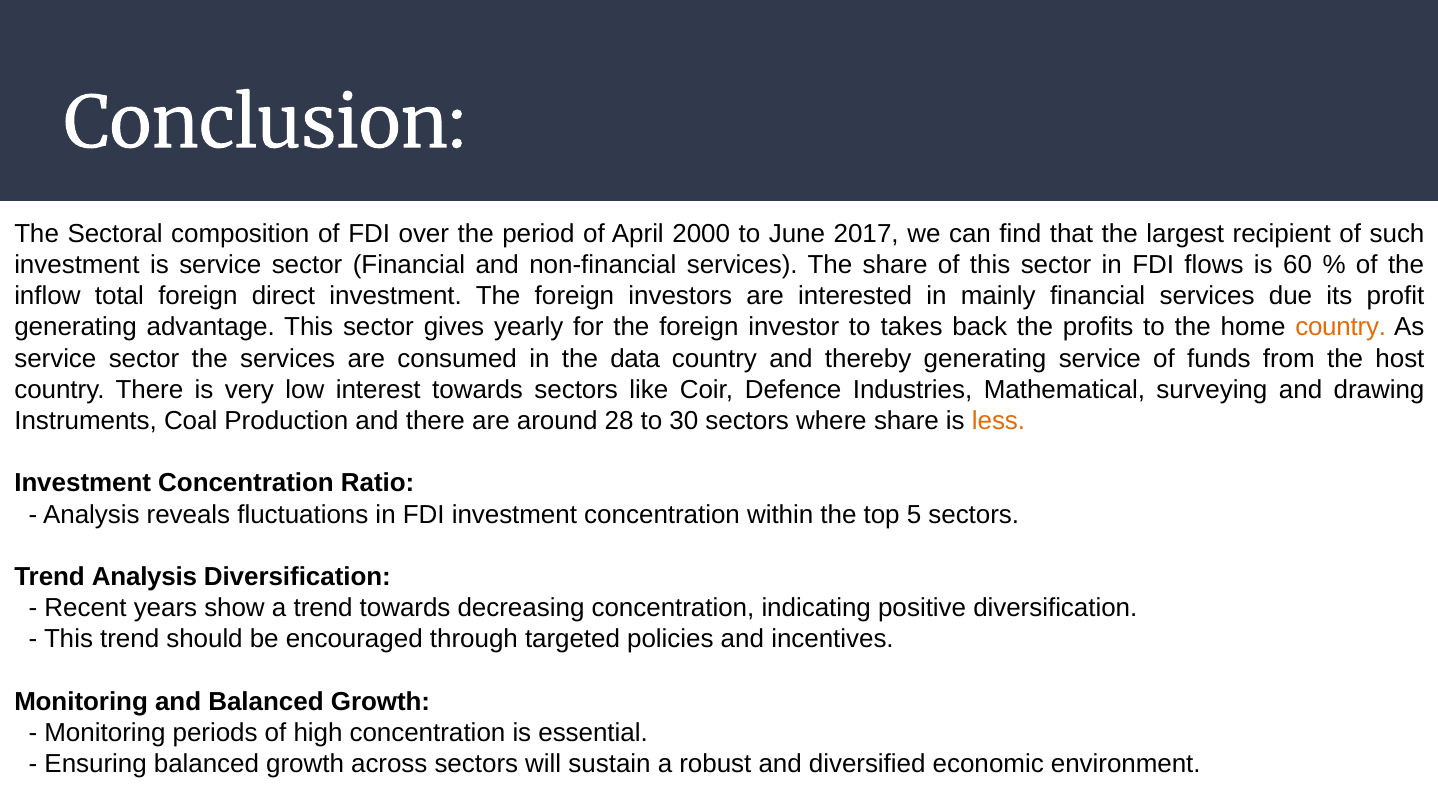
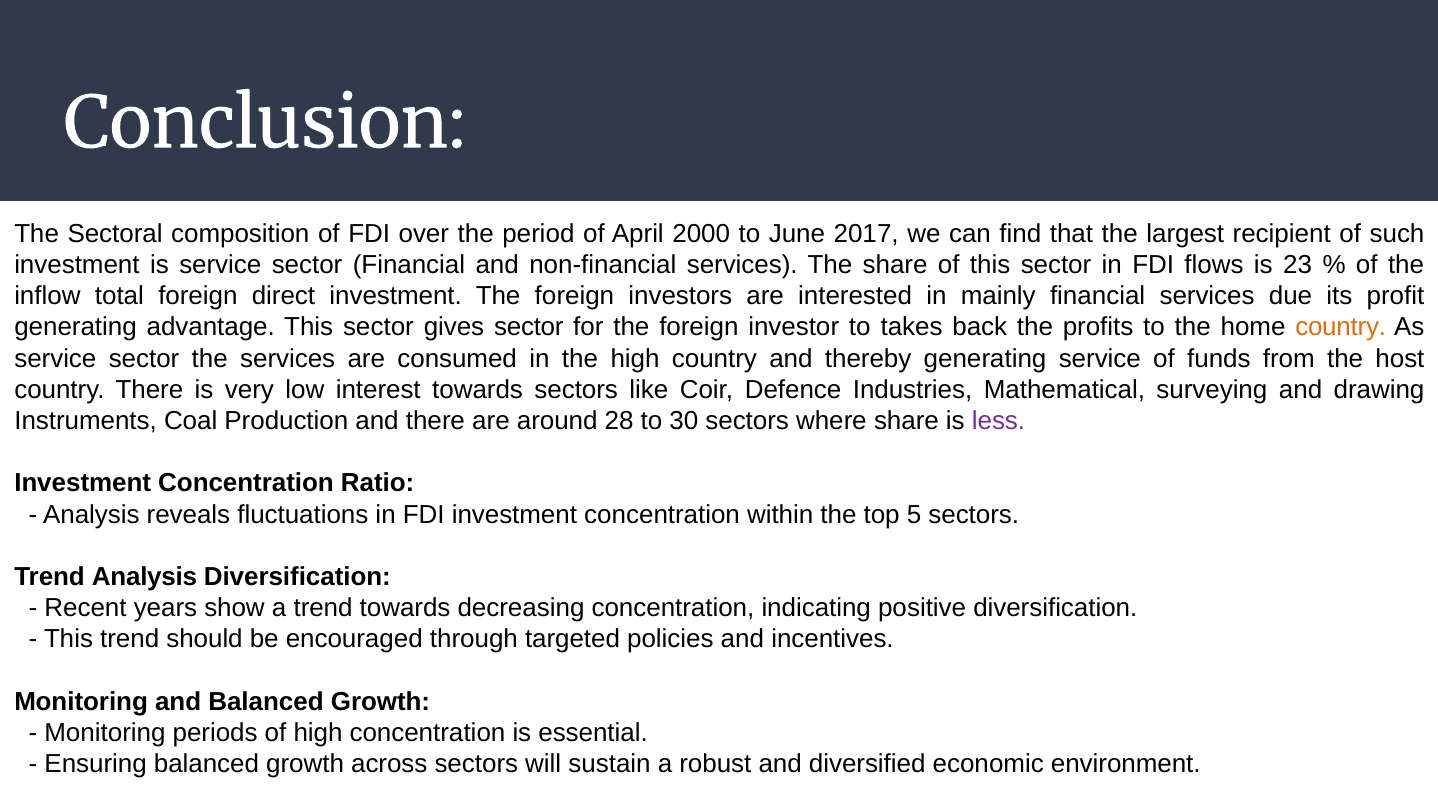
60: 60 -> 23 (1298, 265)
gives yearly: yearly -> sector (529, 327)
the data: data -> high (635, 359)
less colour: orange -> purple (998, 421)
